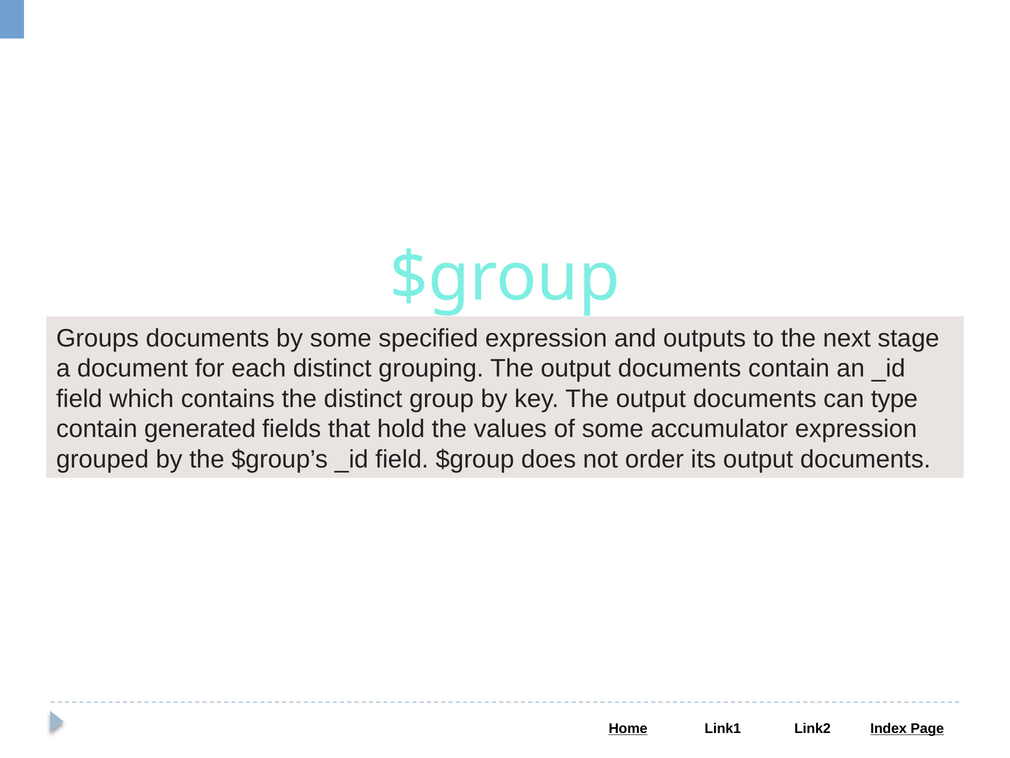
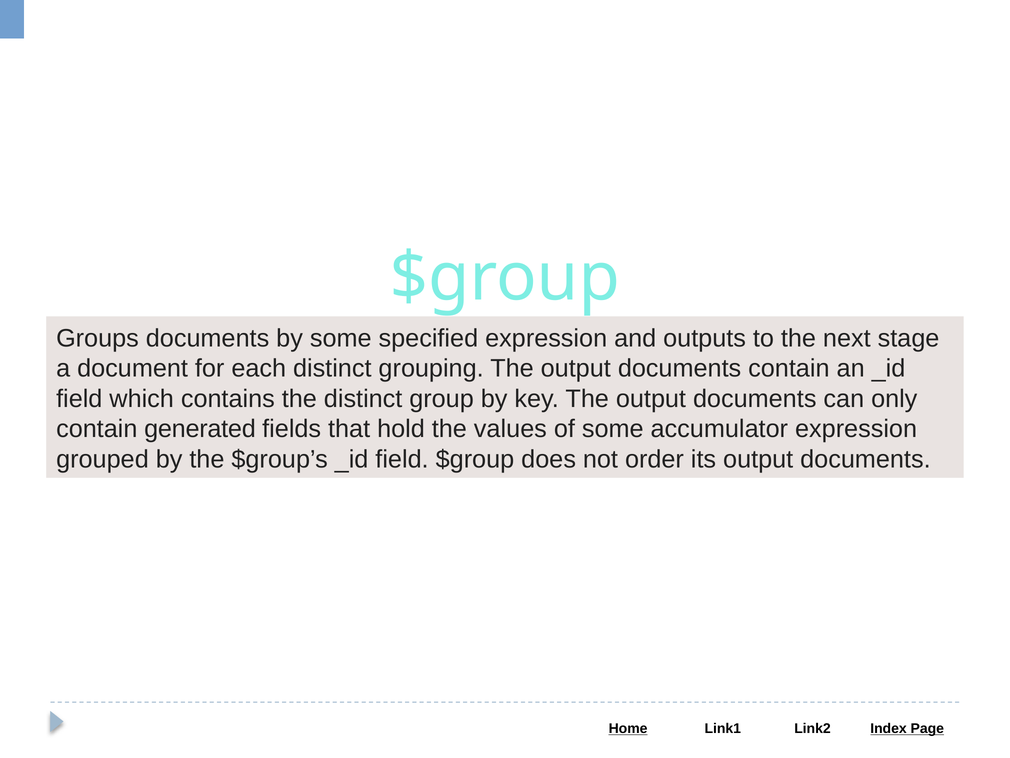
type: type -> only (894, 399)
